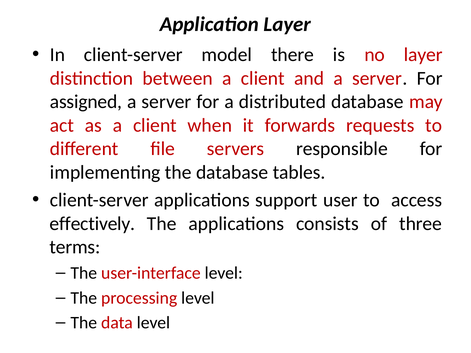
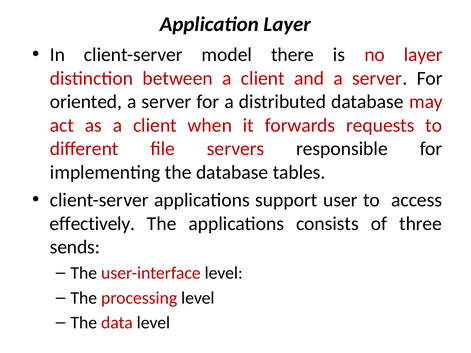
assigned: assigned -> oriented (86, 102)
terms: terms -> sends (75, 247)
